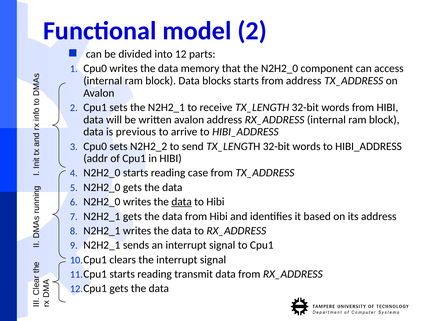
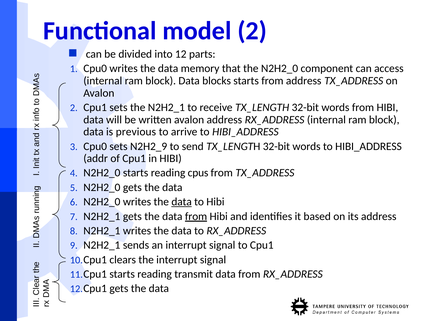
N2H2_2: N2H2_2 -> N2H2_9 (149, 146)
case: case -> cpus (198, 173)
from underline: none -> present (196, 216)
